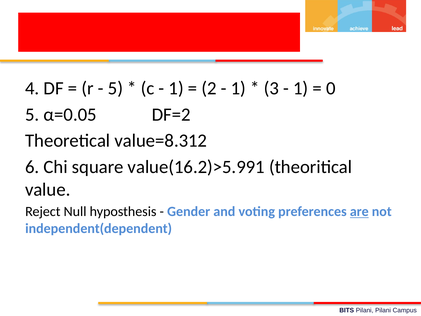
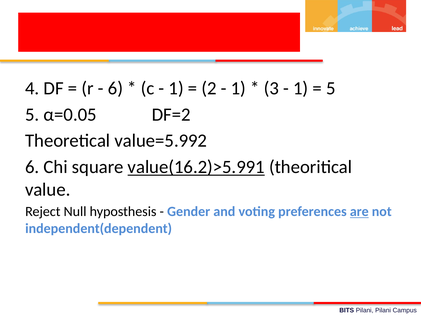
5: 5 -> 6 (115, 88)
0: 0 -> 5 (331, 88)
value=8.312: value=8.312 -> value=5.992 (161, 141)
value(16.2)>5.991 underline: none -> present (196, 167)
